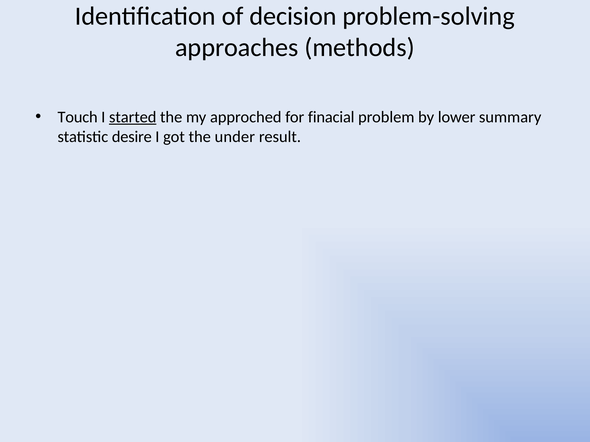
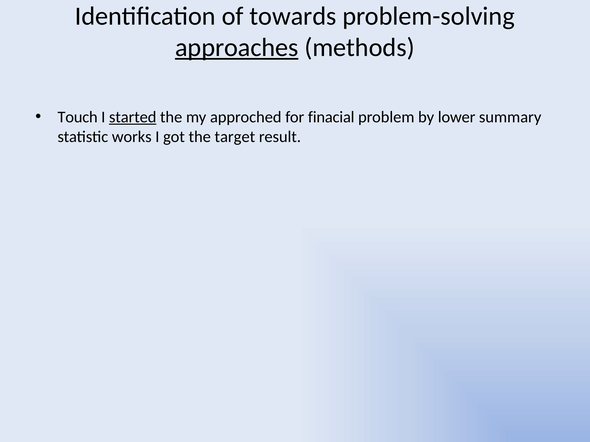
decision: decision -> towards (293, 16)
approaches underline: none -> present (237, 48)
desire: desire -> works (132, 137)
under: under -> target (235, 137)
